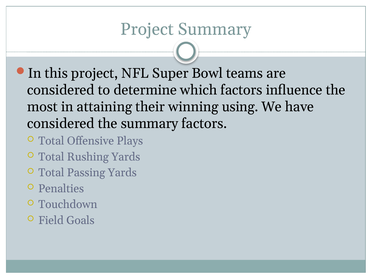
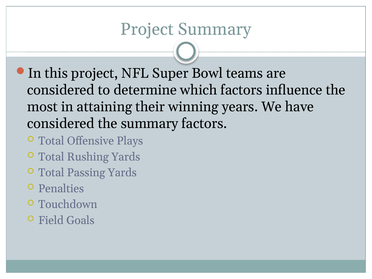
using: using -> years (240, 107)
